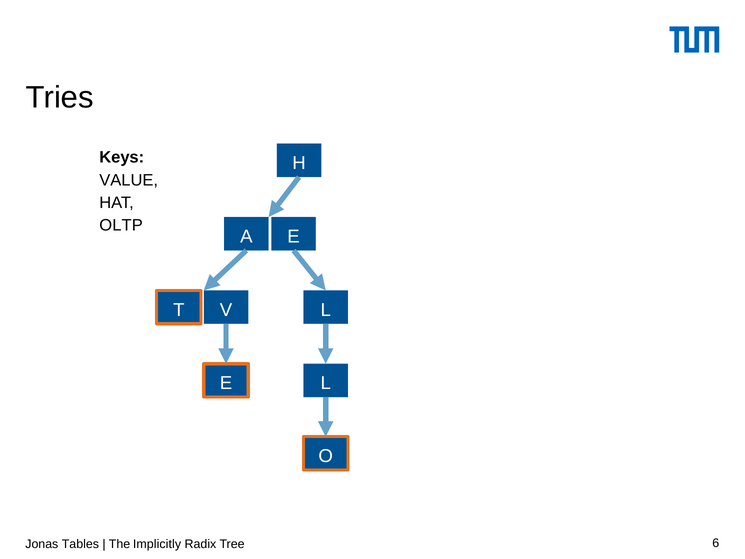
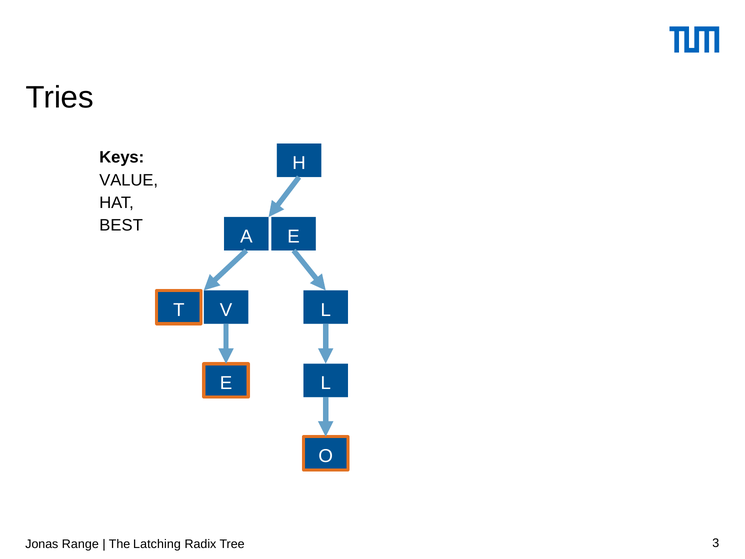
OLTP: OLTP -> BEST (121, 225)
Tables: Tables -> Range (80, 544)
Implicitly: Implicitly -> Latching (157, 544)
6: 6 -> 3 (716, 543)
